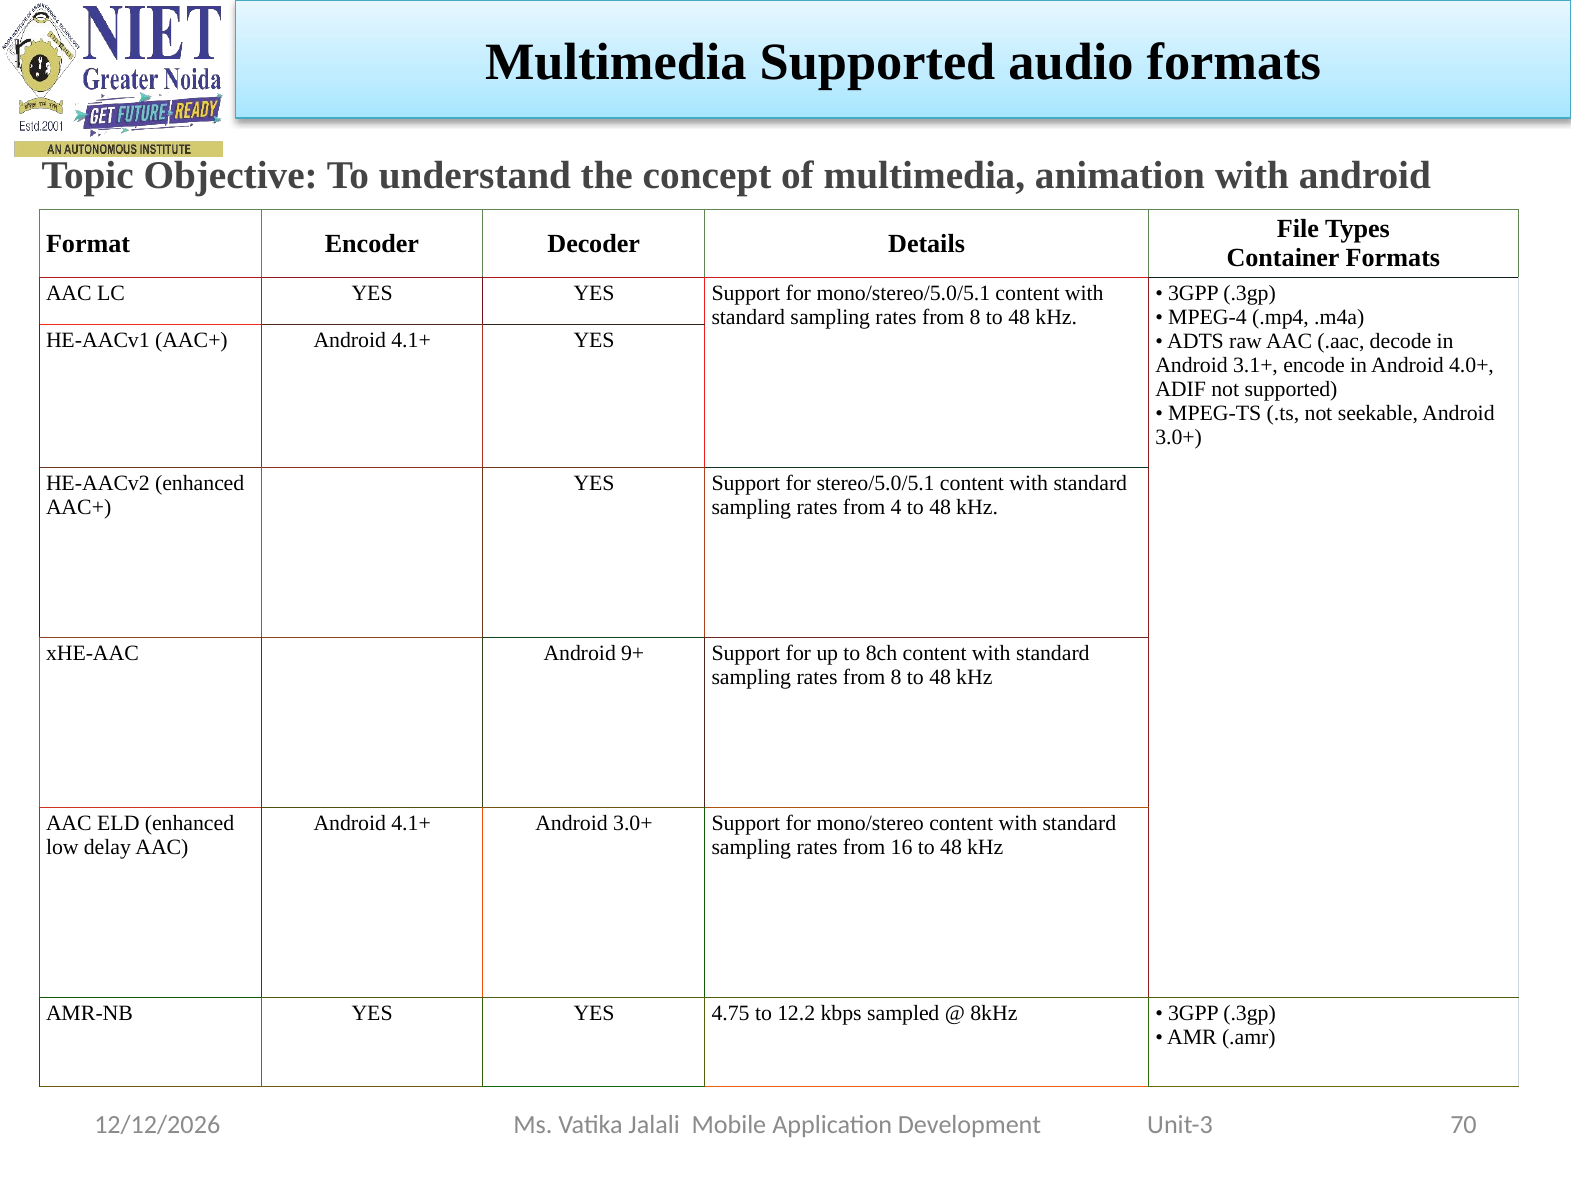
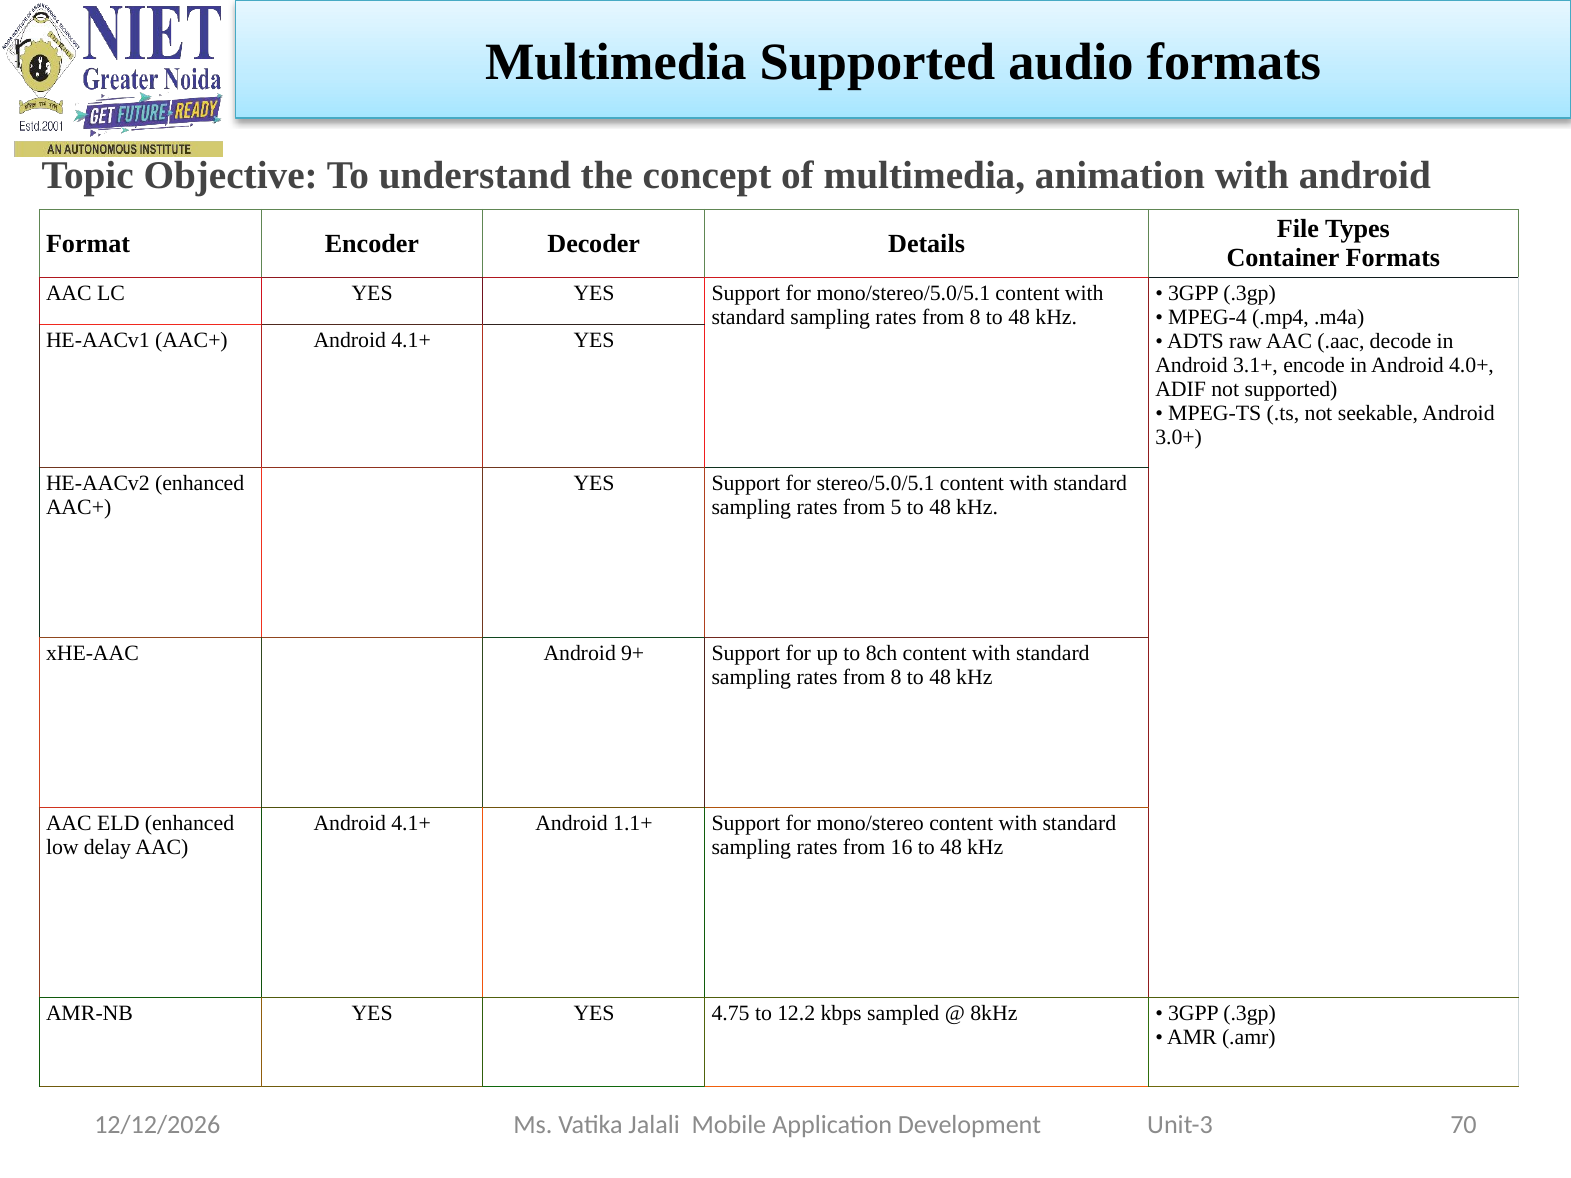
4: 4 -> 5 (896, 507)
4.1+ Android 3.0+: 3.0+ -> 1.1+ (633, 823)
